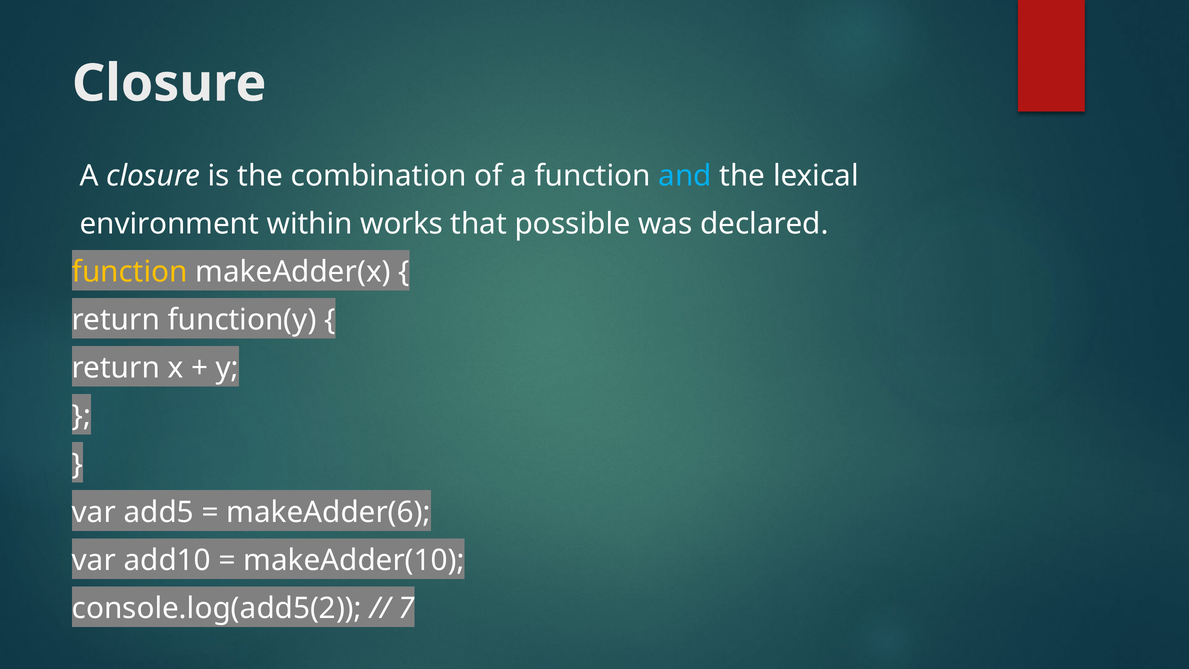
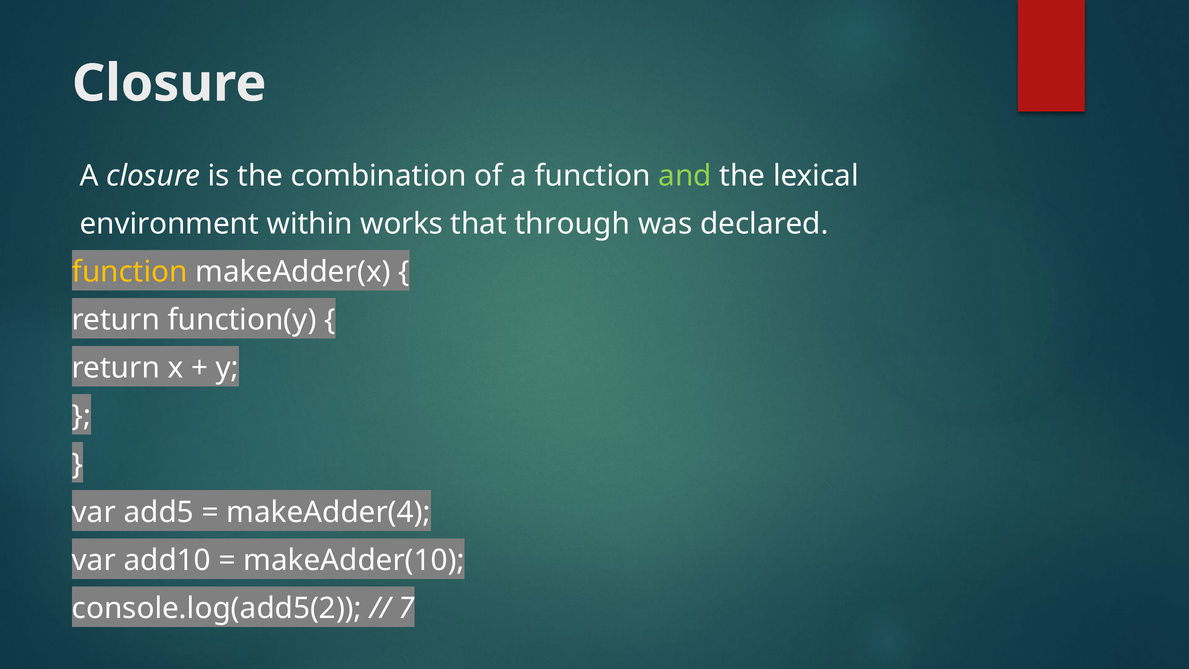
and colour: light blue -> light green (685, 176)
possible: possible -> through (572, 224)
makeAdder(6: makeAdder(6 -> makeAdder(4 (328, 512)
